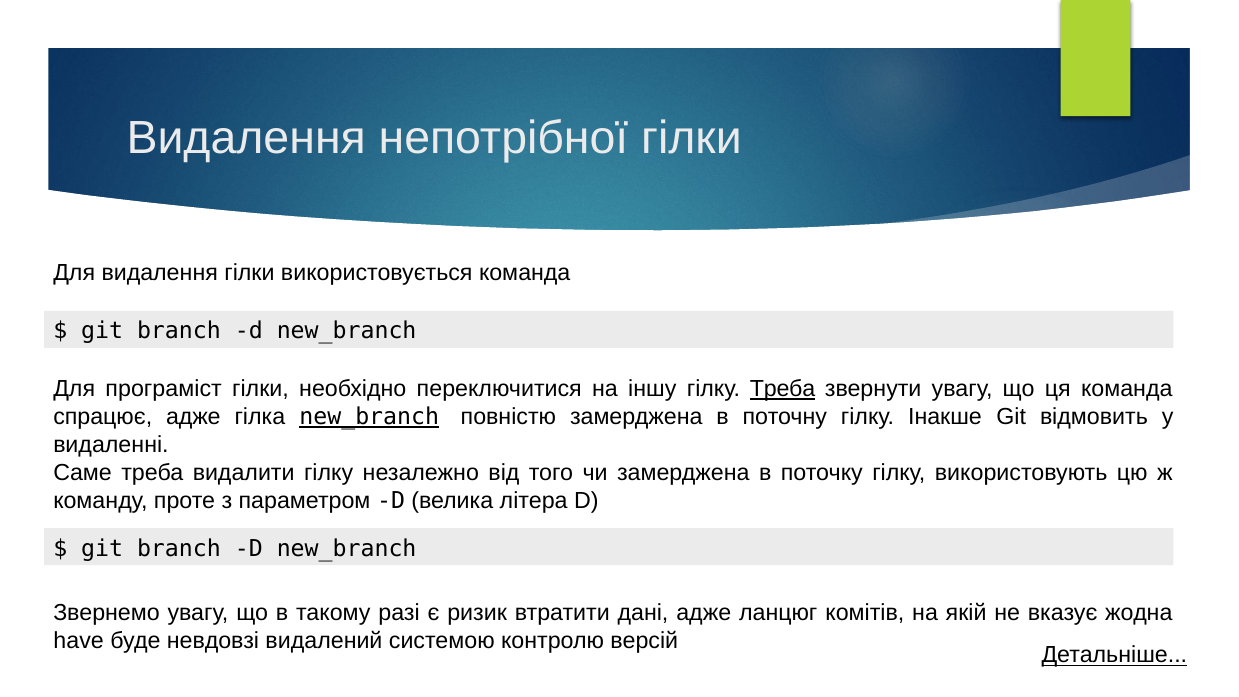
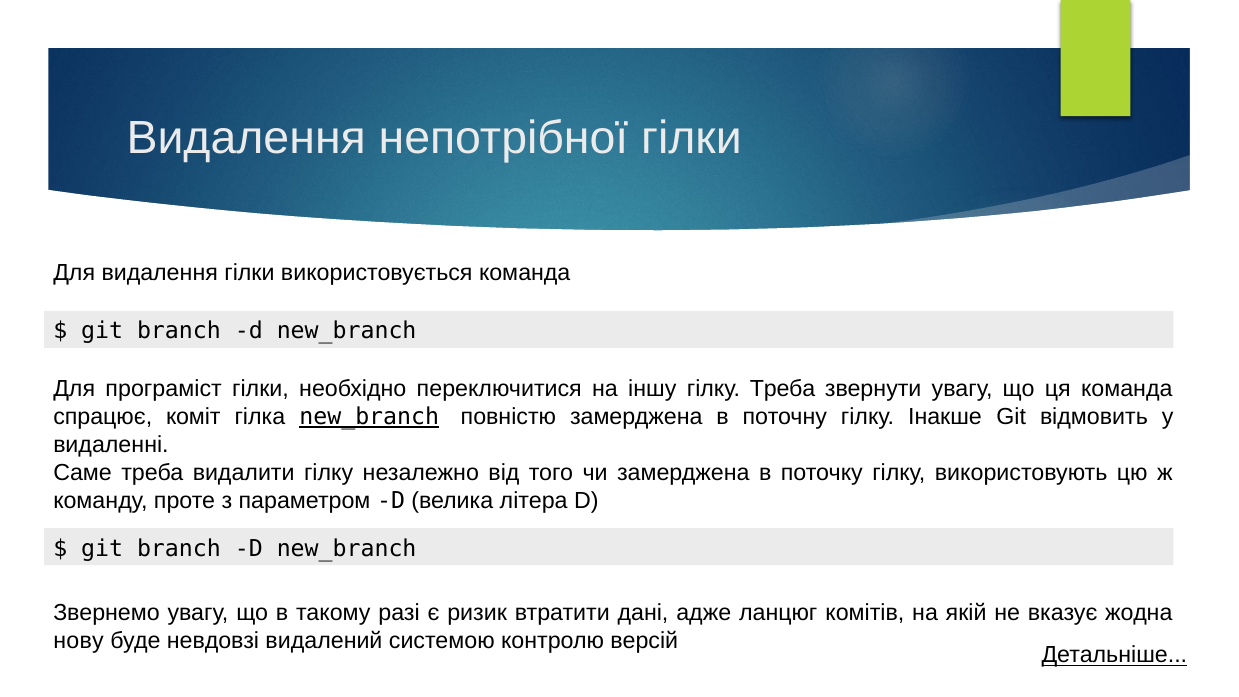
Треба underline: present -> none (783, 389)
спрацює адже: адже -> коміт (193, 417)
have: have -> нову (78, 641)
